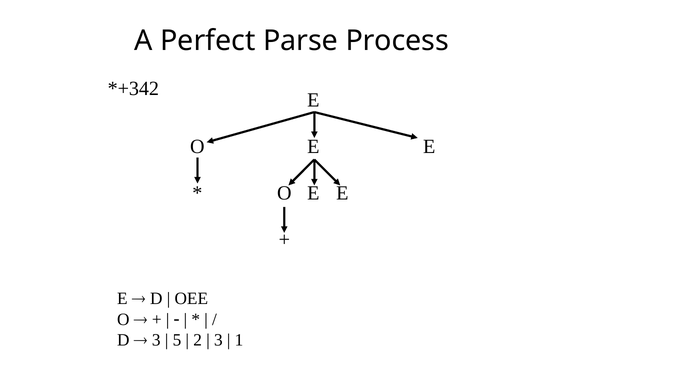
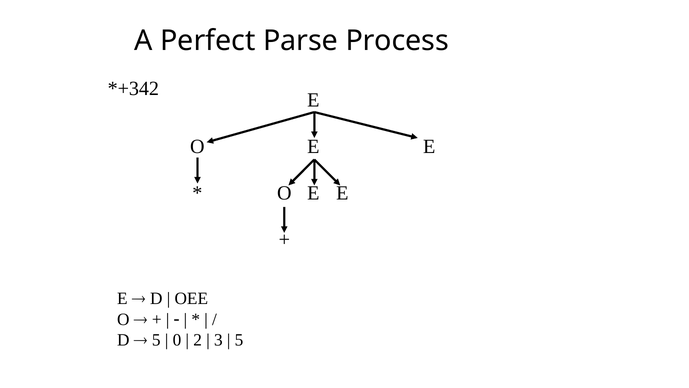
3: 3 -> 5 (156, 340)
5: 5 -> 0 (177, 340)
1: 1 -> 5 (239, 340)
